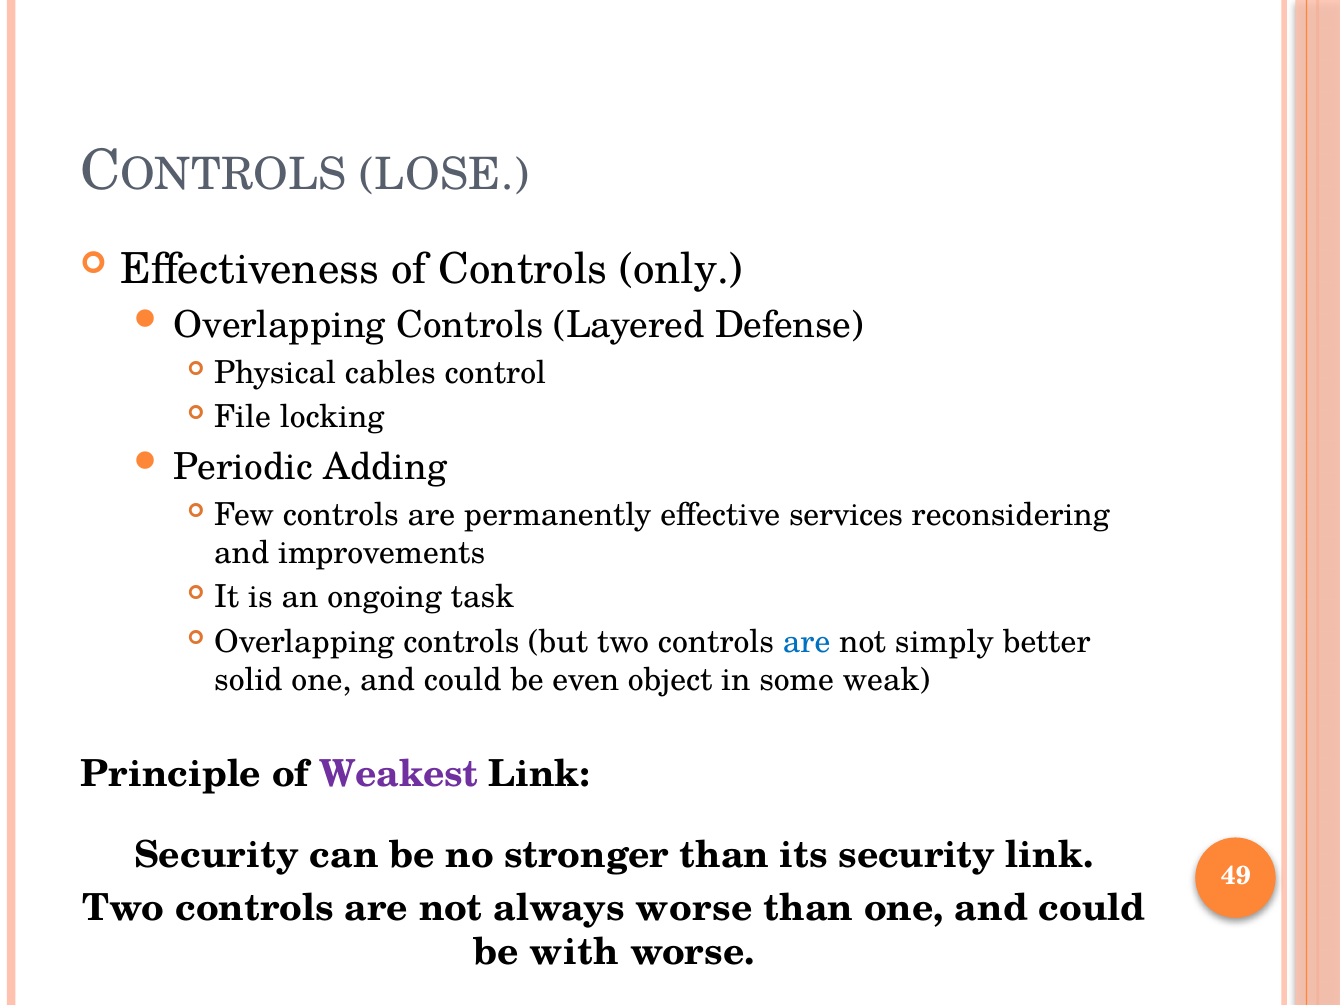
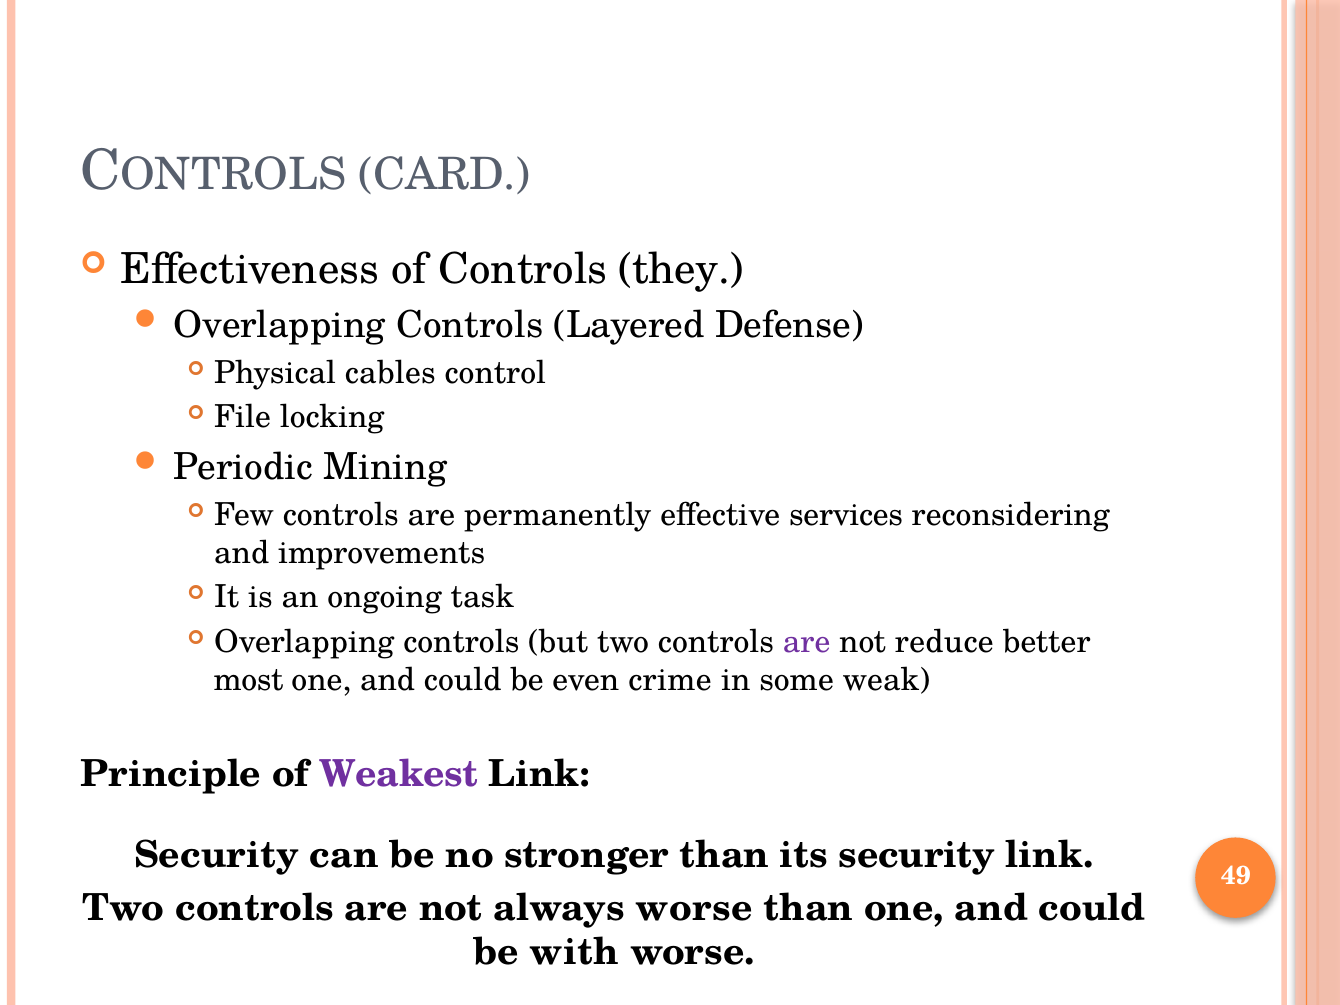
LOSE: LOSE -> CARD (445, 175)
only: only -> they (681, 270)
Adding: Adding -> Mining (385, 467)
are colour: blue -> purple (807, 642)
simply: simply -> reduce (944, 642)
solid: solid -> most (249, 680)
object: object -> crime (670, 680)
